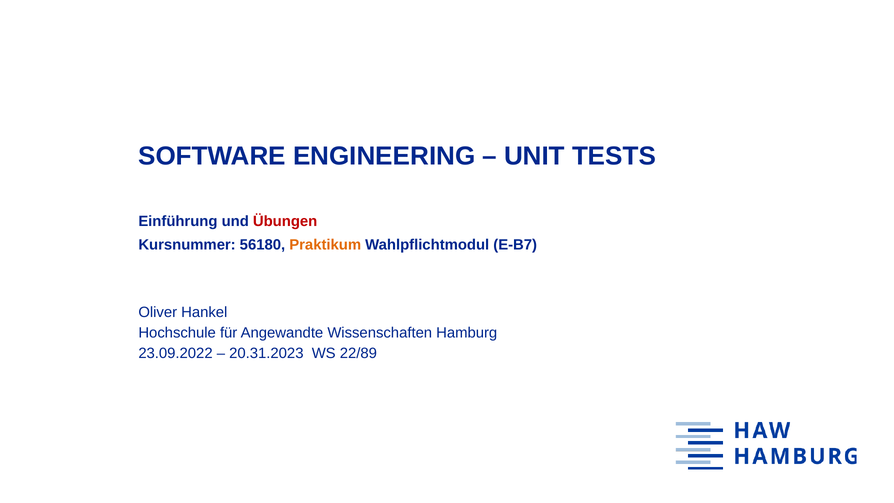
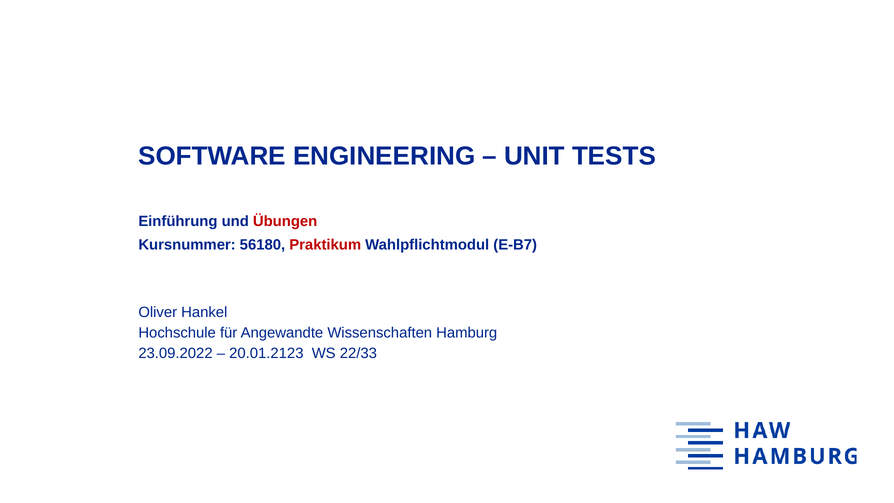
Praktikum colour: orange -> red (325, 245)
20.31.2023: 20.31.2023 -> 20.01.2123 (266, 353)
22/89: 22/89 -> 22/33 (358, 353)
